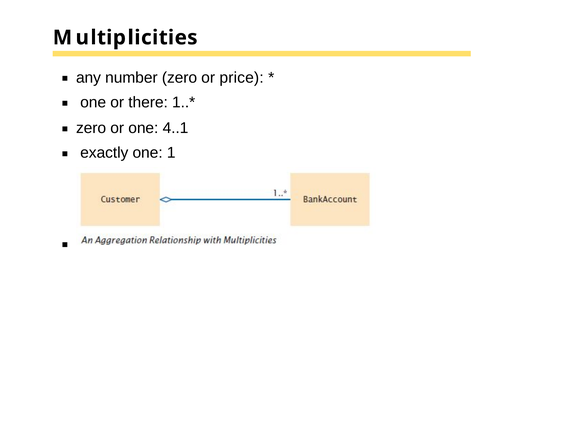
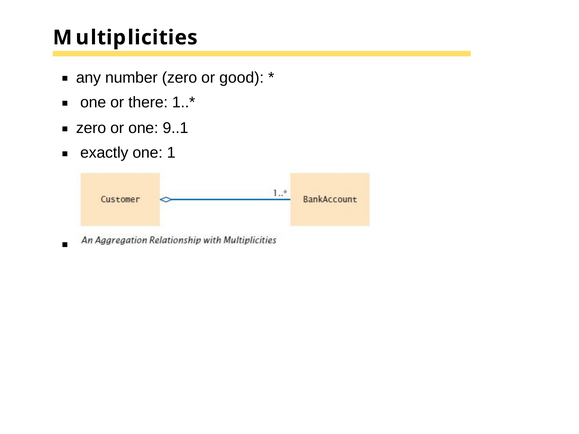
price: price -> good (242, 78)
4..1: 4..1 -> 9..1 (176, 128)
